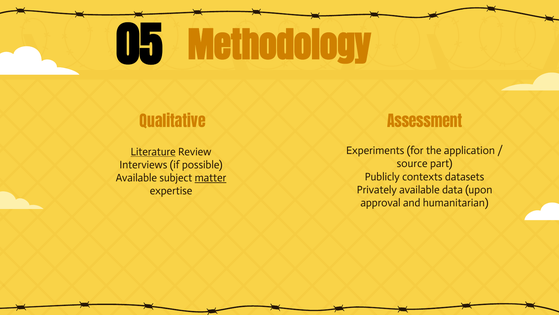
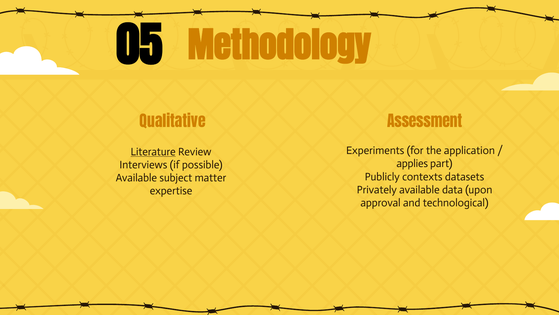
source: source -> applies (412, 163)
matter underline: present -> none (210, 178)
humanitarian: humanitarian -> technological (456, 203)
